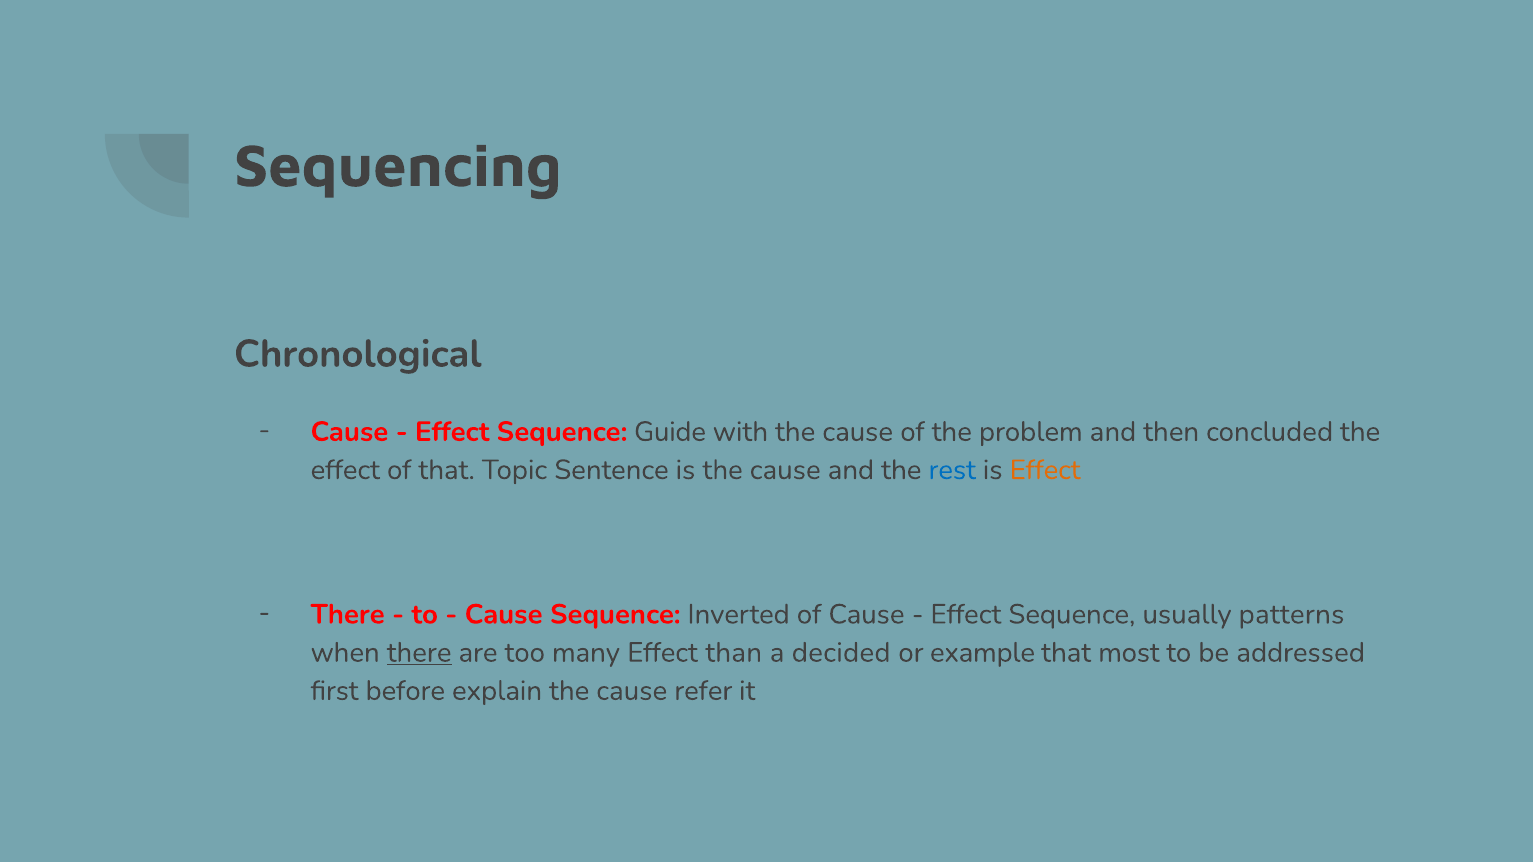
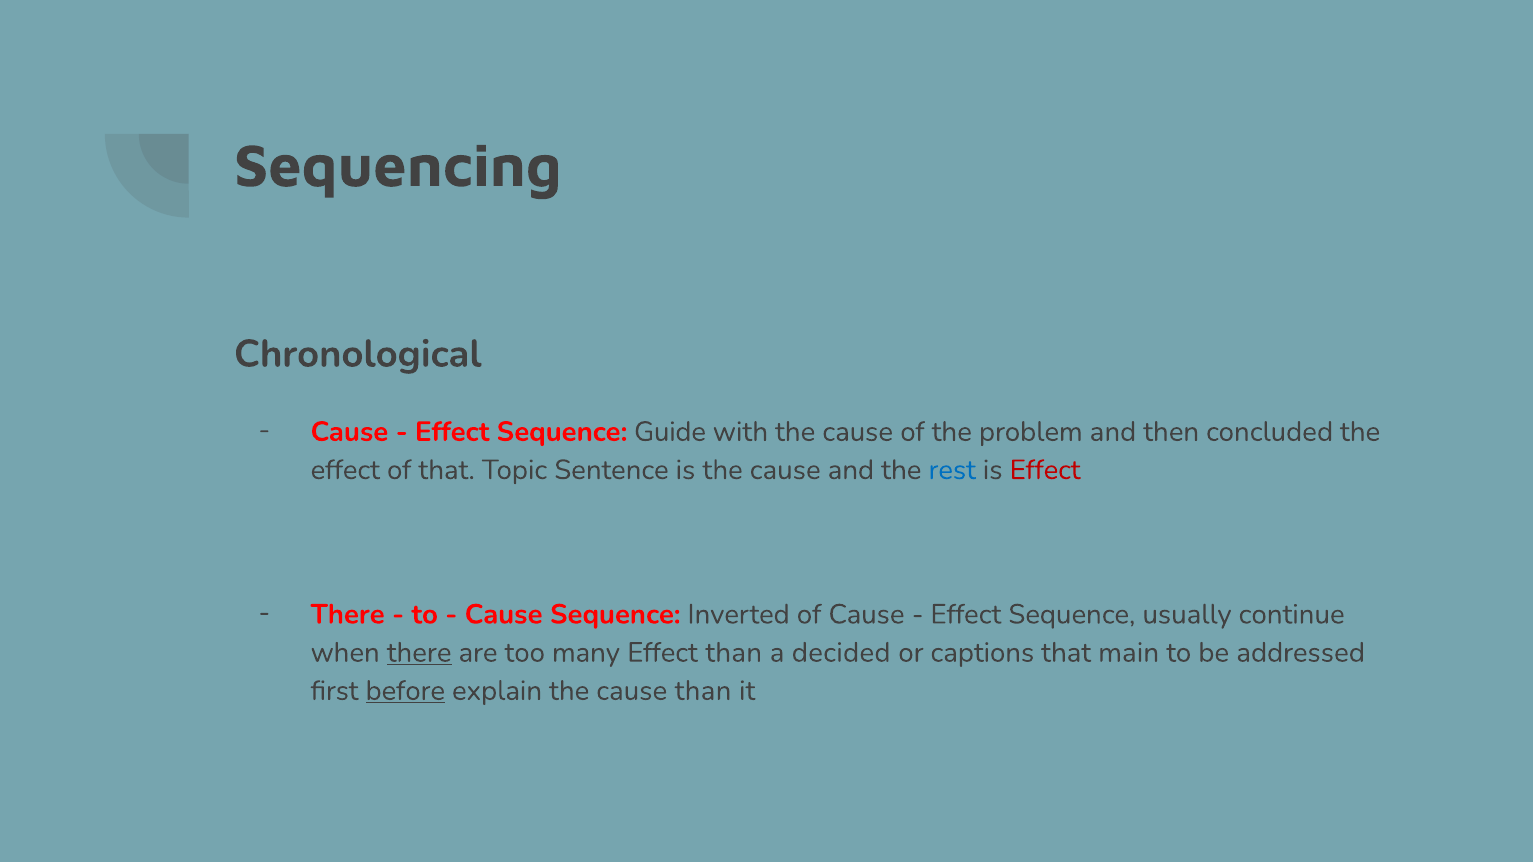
Effect colour: orange -> red (1045, 470)
patterns: patterns -> continue (1292, 615)
example: example -> captions (982, 653)
most: most -> main (1129, 653)
before underline: none -> present (405, 691)
cause refer: refer -> than (703, 691)
